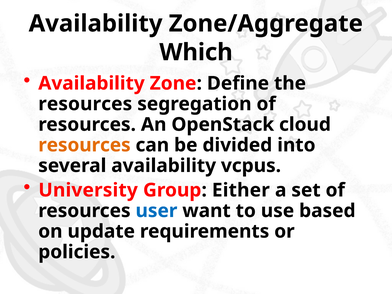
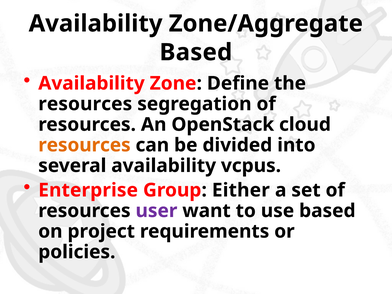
Which: Which -> Based (196, 52)
University: University -> Enterprise (88, 190)
user colour: blue -> purple (156, 211)
update: update -> project (101, 231)
